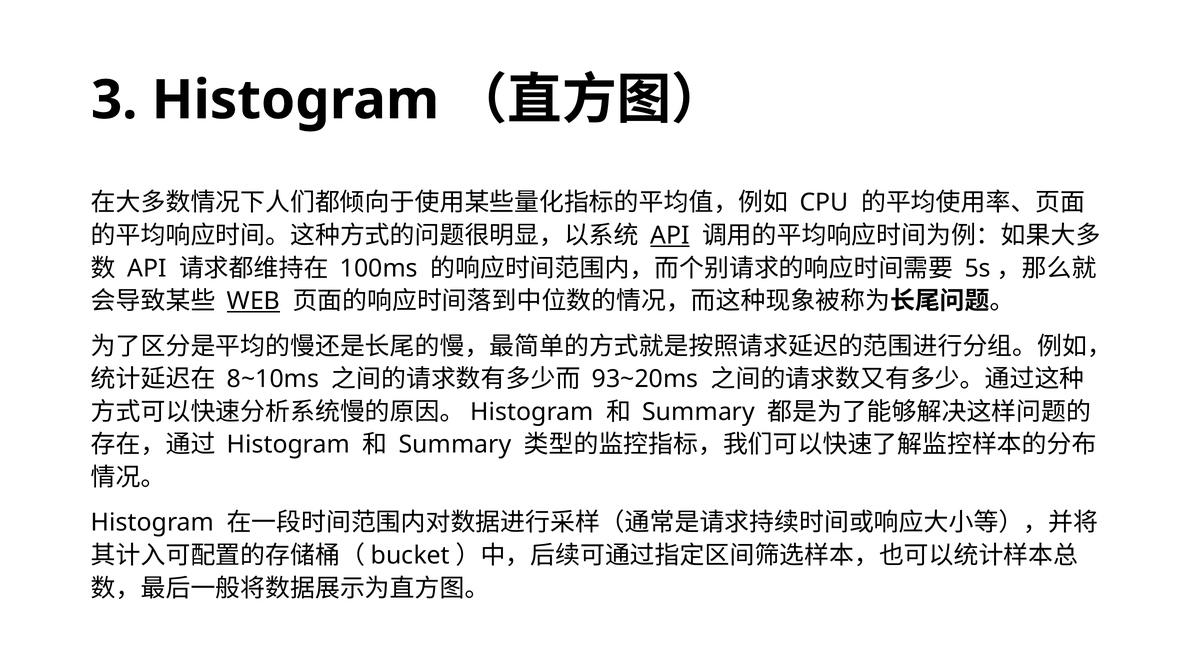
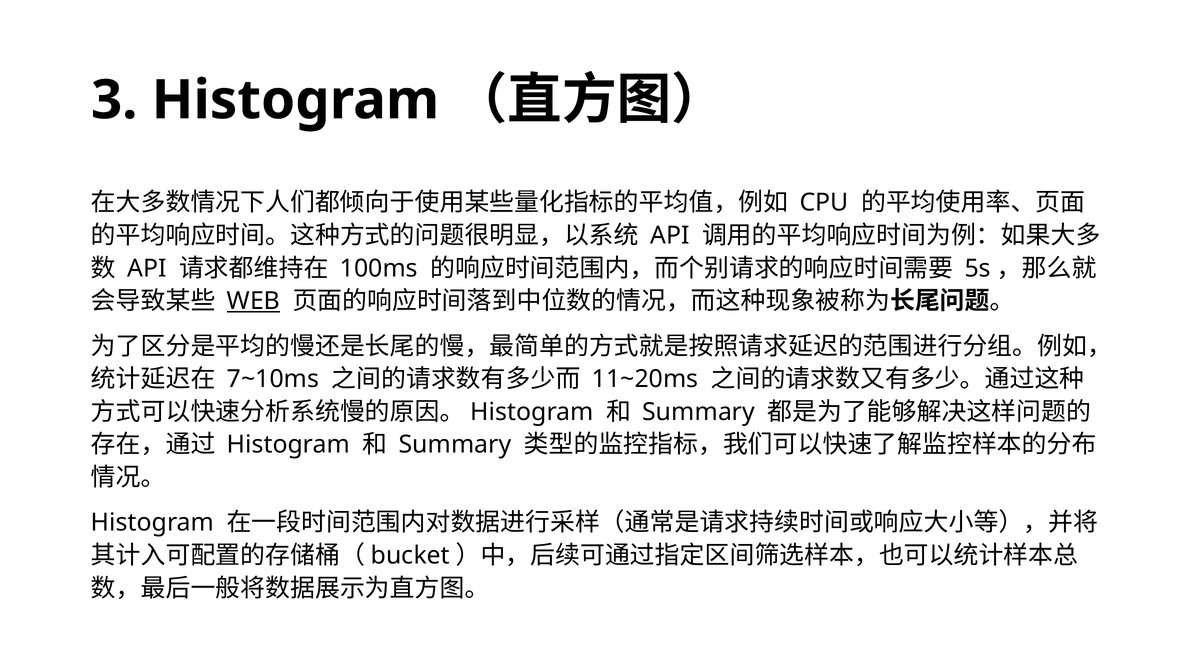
API underline: present -> none (670, 236)
8~10ms: 8~10ms -> 7~10ms (273, 379)
93~20ms: 93~20ms -> 11~20ms (645, 379)
